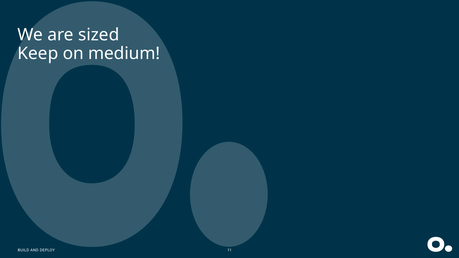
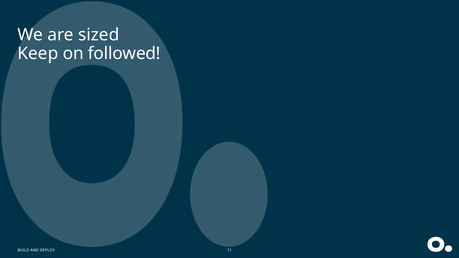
medium: medium -> followed (124, 54)
